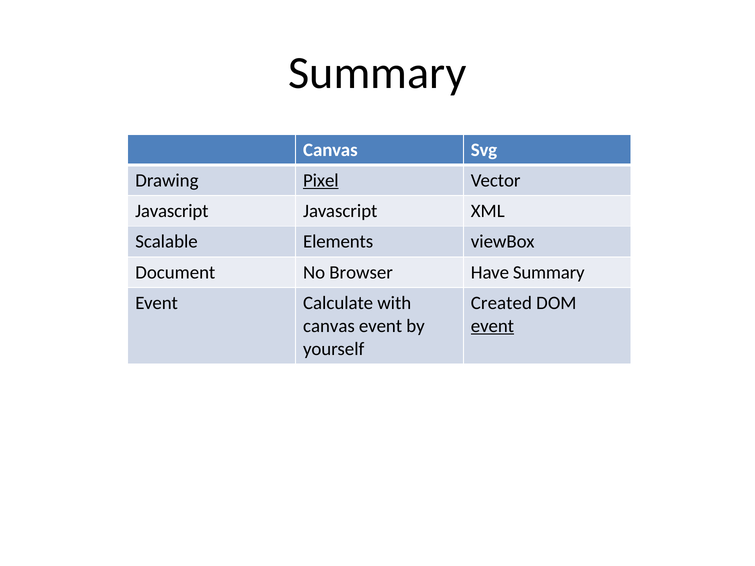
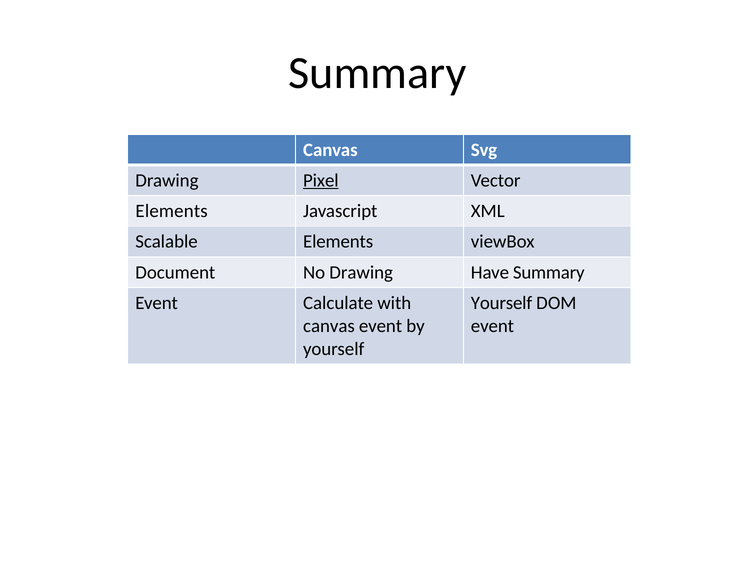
Javascript: Javascript -> Elements (172, 211)
No Browser: Browser -> Drawing (361, 272)
Created: Created -> Yourself (502, 303)
event underline: present -> none (492, 326)
